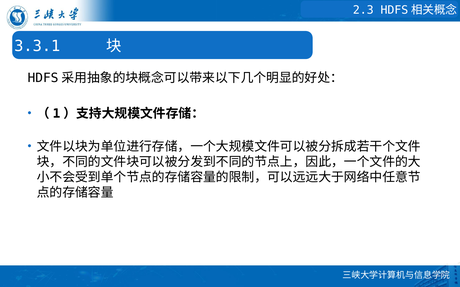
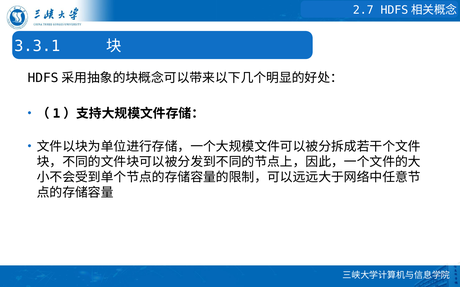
2.3: 2.3 -> 2.7 (363, 10)
